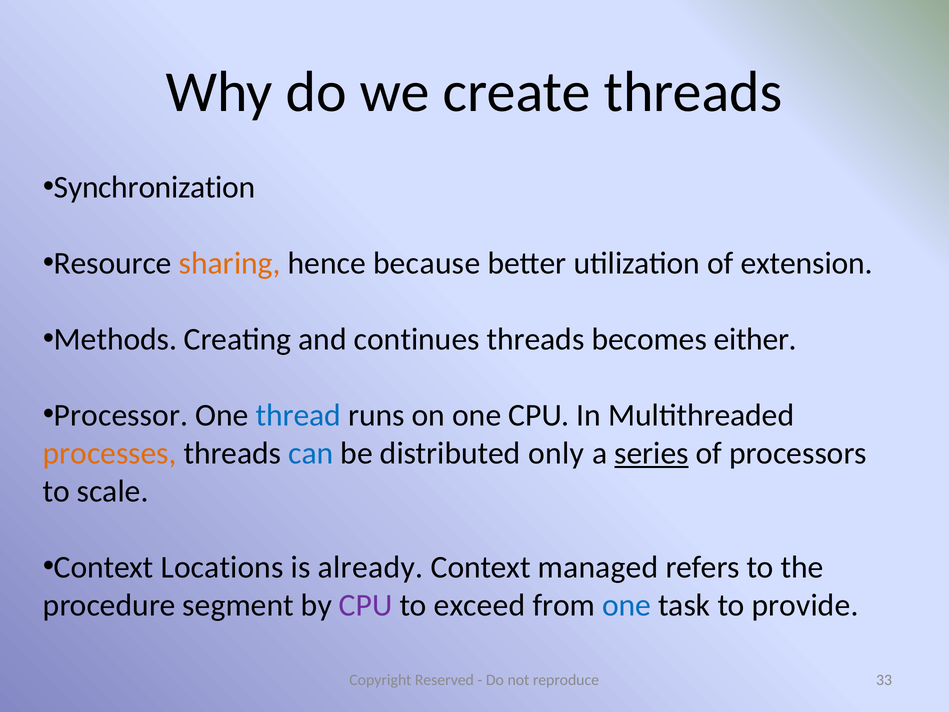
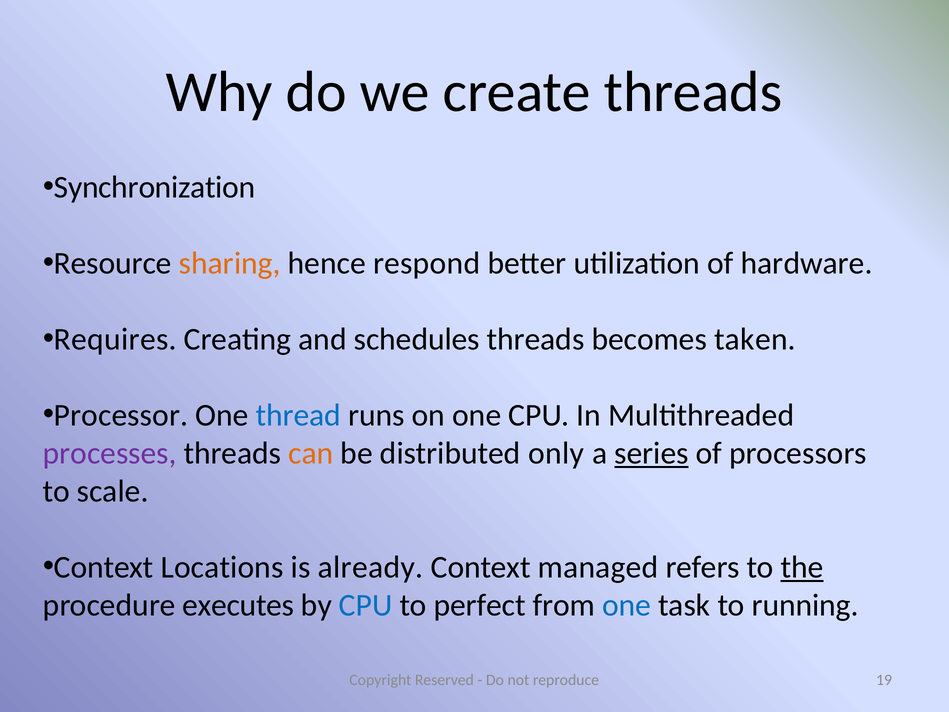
because: because -> respond (427, 263)
extension: extension -> hardware (807, 263)
Methods: Methods -> Requires (115, 339)
continues: continues -> schedules (417, 339)
either: either -> taken (755, 339)
processes colour: orange -> purple (110, 453)
can colour: blue -> orange (311, 453)
the underline: none -> present (802, 567)
segment: segment -> executes (238, 605)
CPU colour: purple -> blue (366, 605)
exceed: exceed -> perfect (480, 605)
provide: provide -> running (805, 605)
33: 33 -> 19 (884, 680)
